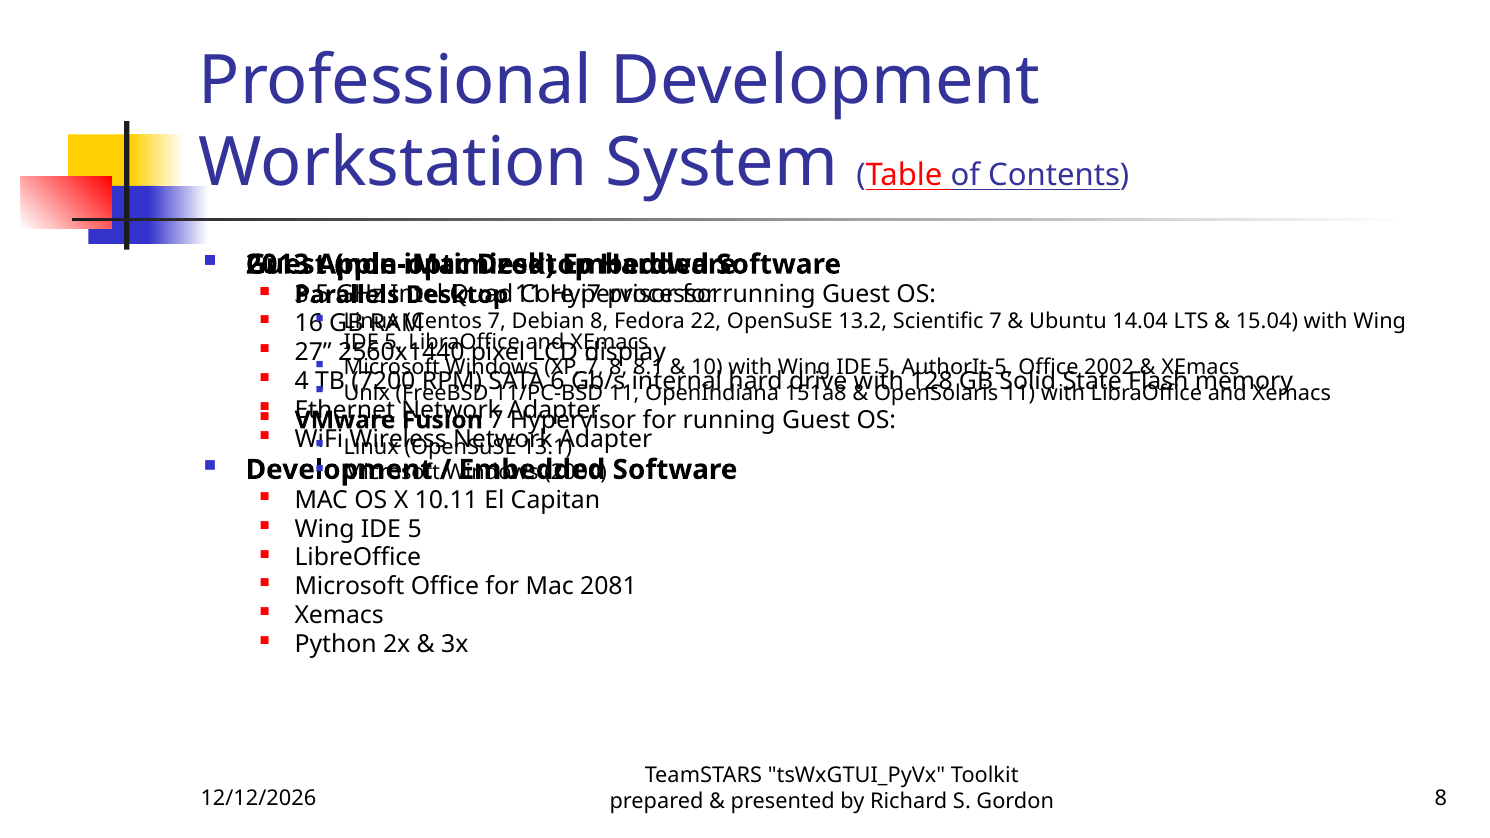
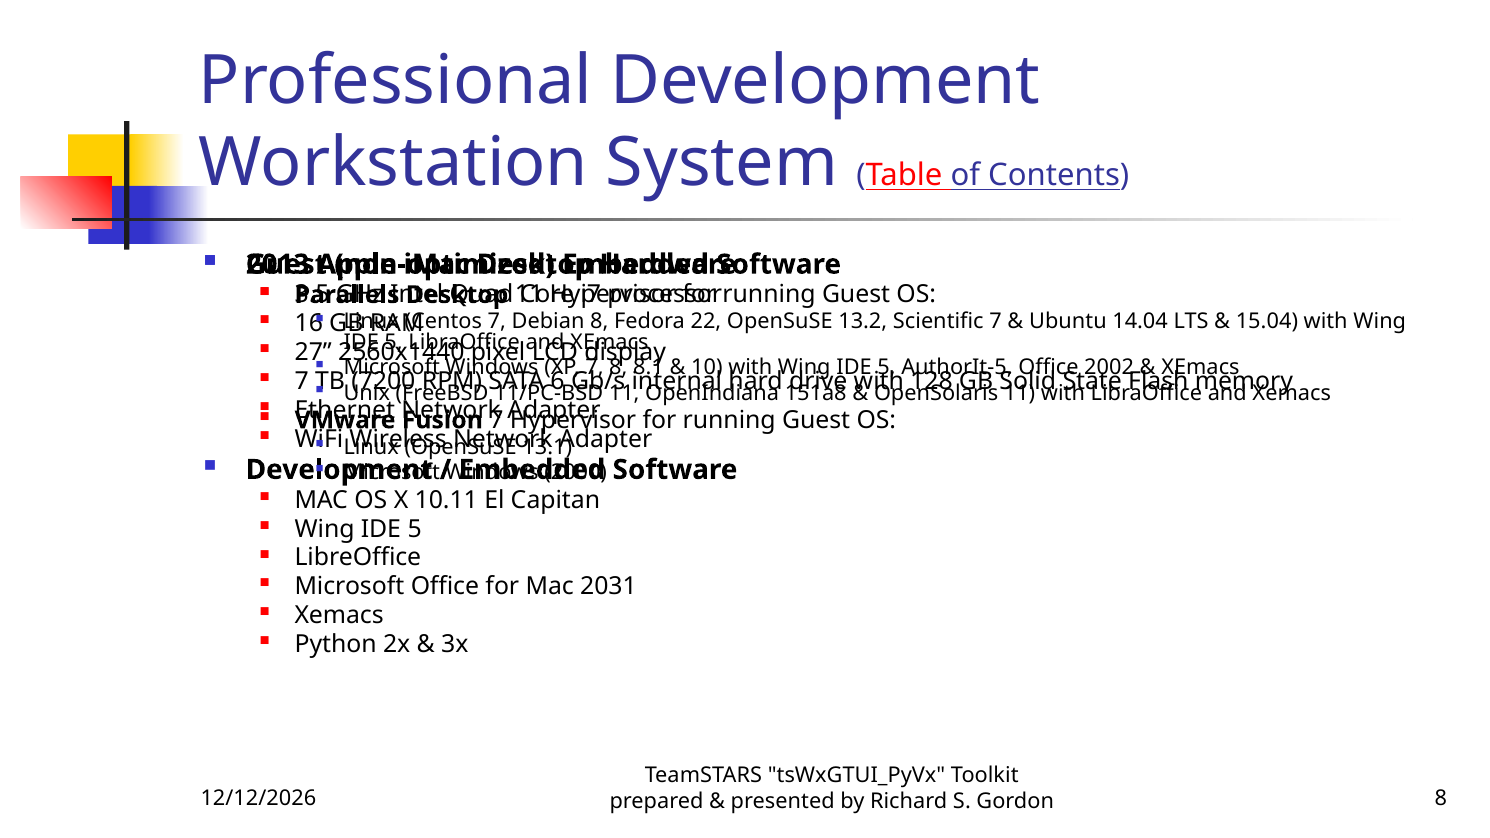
4: 4 -> 7 (302, 381)
2081: 2081 -> 2031 (608, 587)
